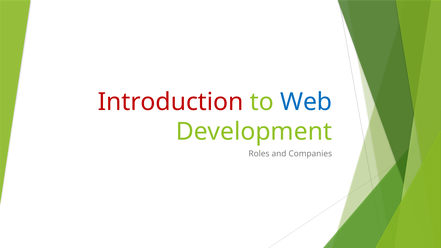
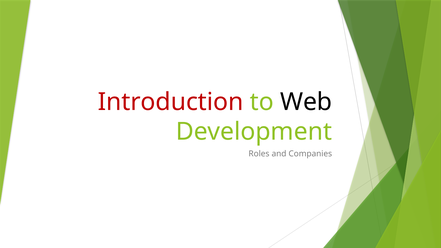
Web colour: blue -> black (306, 102)
